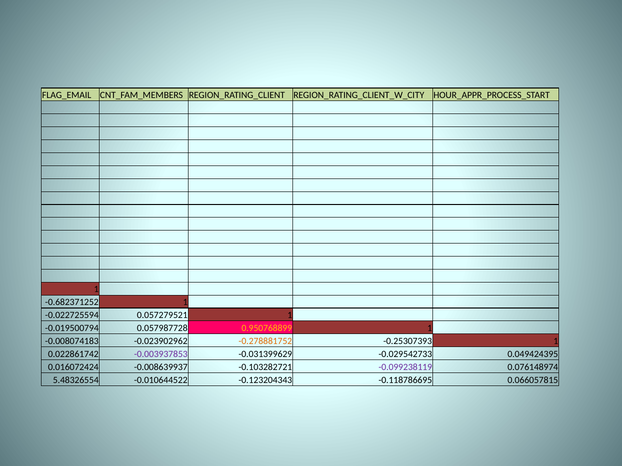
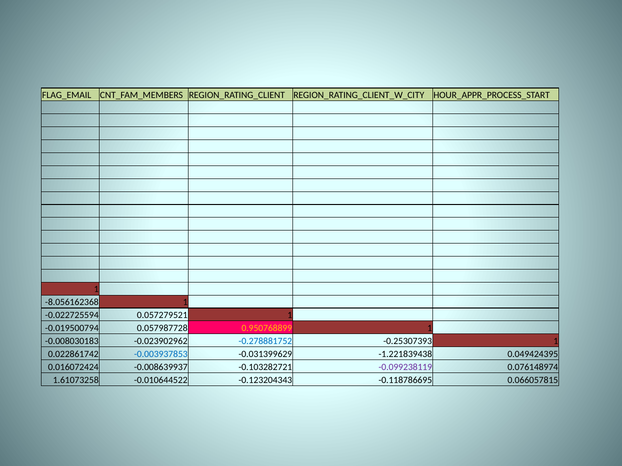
-0.682371252: -0.682371252 -> -8.056162368 (72, 303)
-0.008074183: -0.008074183 -> -0.008030183 (72, 341)
-0.278881752 colour: orange -> blue (265, 341)
-0.003937853 colour: purple -> blue (161, 354)
-0.029542733: -0.029542733 -> -1.221839438 (405, 354)
5.48326554: 5.48326554 -> 1.61073258 (76, 380)
